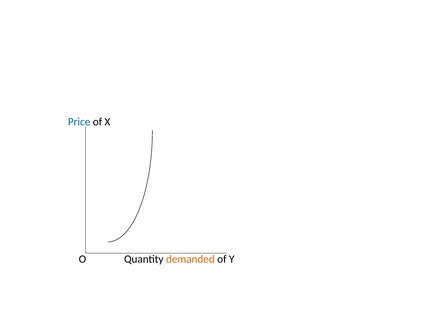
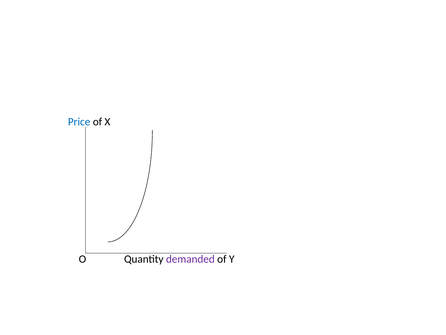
demanded colour: orange -> purple (190, 259)
